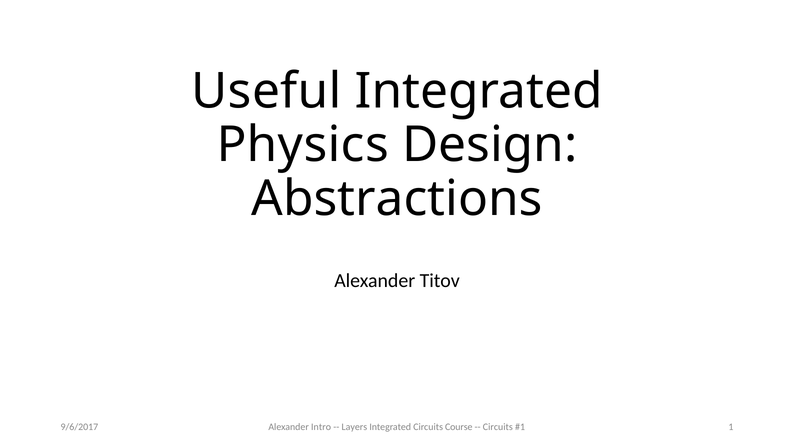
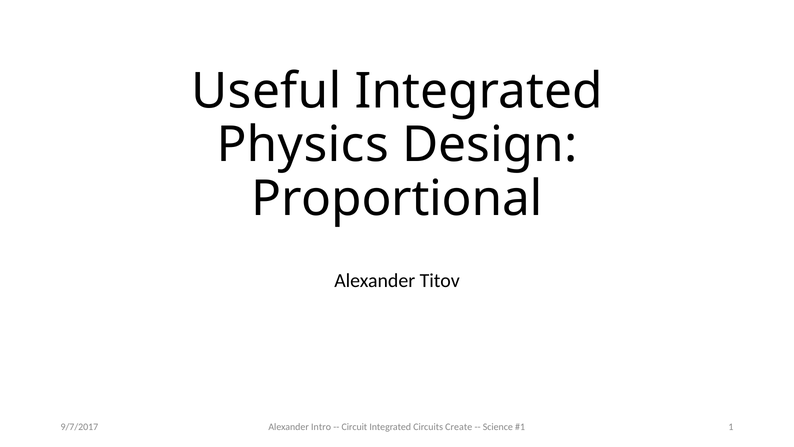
Abstractions: Abstractions -> Proportional (397, 198)
Layers: Layers -> Circuit (354, 426)
Course: Course -> Create (459, 426)
Circuits: Circuits -> Science (498, 426)
9/6/2017: 9/6/2017 -> 9/7/2017 (79, 427)
